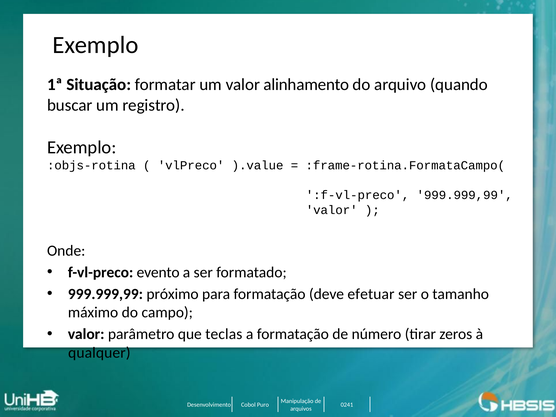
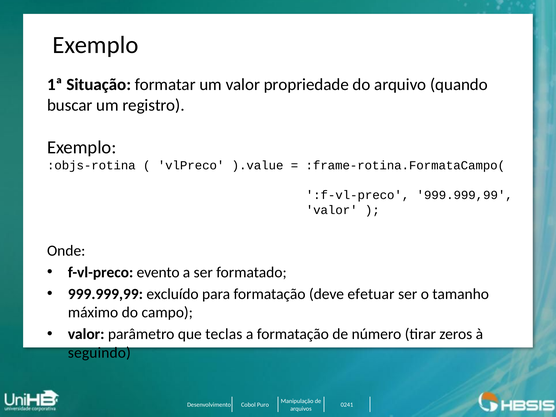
alinhamento: alinhamento -> propriedade (306, 85)
próximo: próximo -> excluído (173, 294)
qualquer: qualquer -> seguindo (99, 353)
